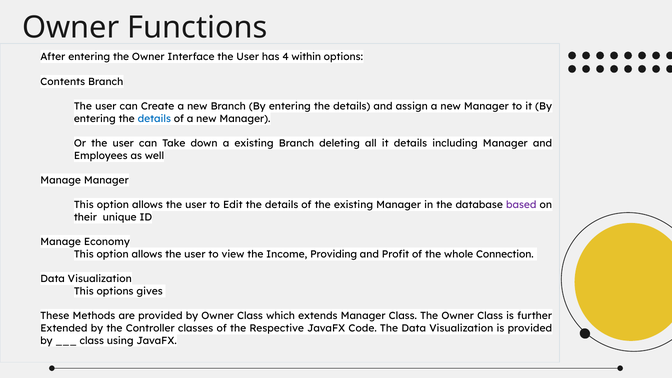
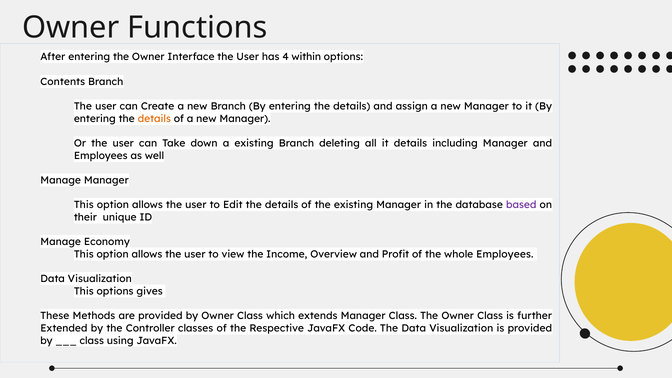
details colour: blue -> orange (154, 119)
Providing: Providing -> Overview (334, 254)
whole Connection: Connection -> Employees (505, 254)
